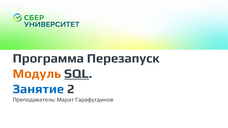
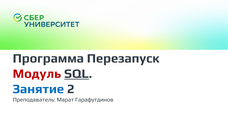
Модуль colour: orange -> red (37, 74)
